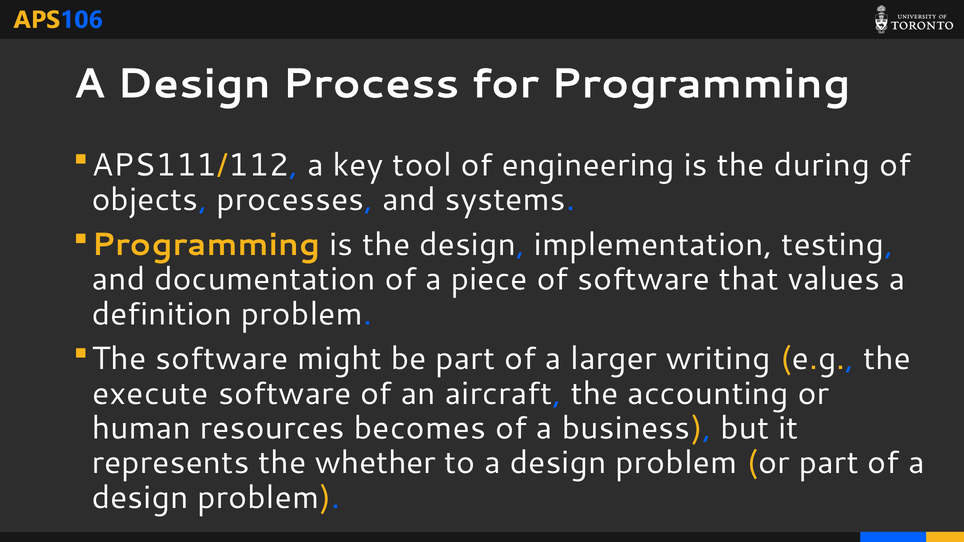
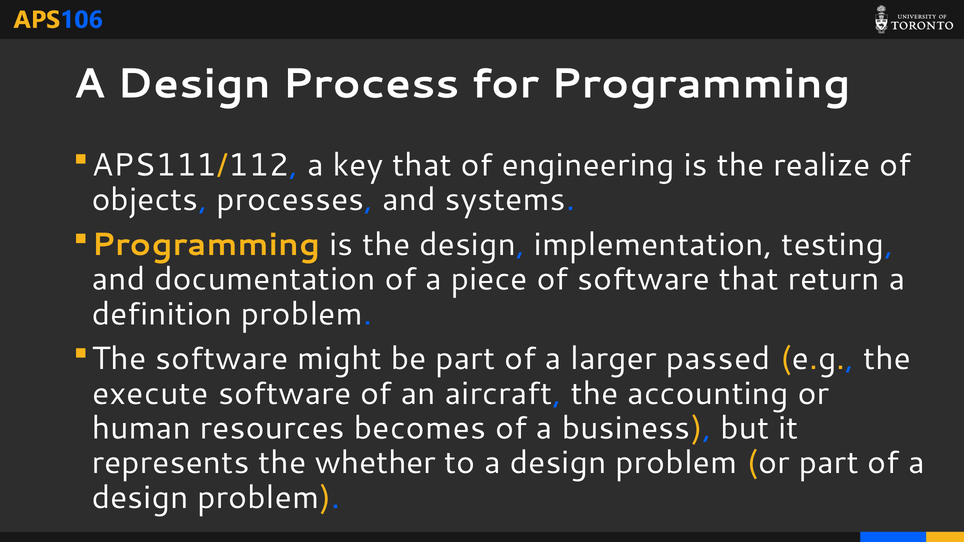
key tool: tool -> that (422, 165)
during: during -> realize (822, 165)
values: values -> return (834, 279)
writing: writing -> passed (718, 359)
